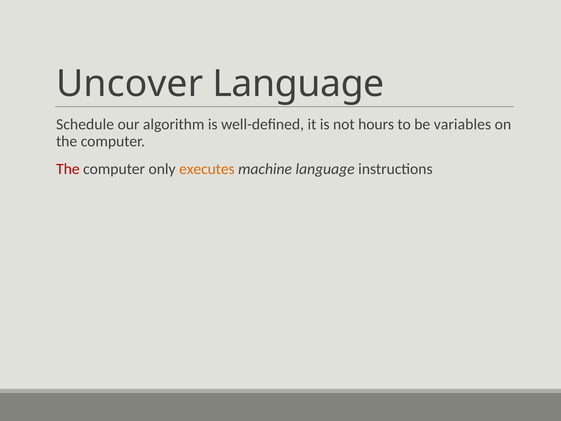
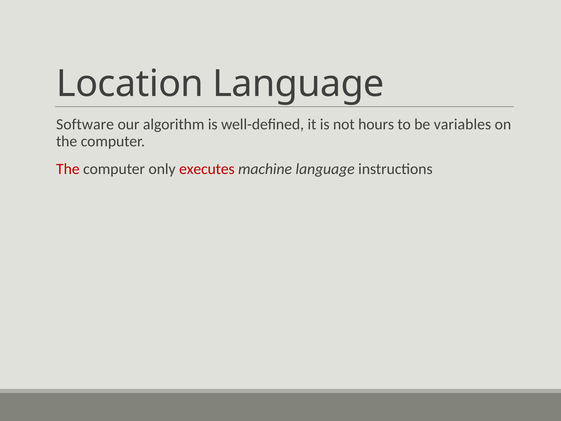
Uncover: Uncover -> Location (130, 84)
Schedule: Schedule -> Software (85, 124)
executes colour: orange -> red (207, 169)
